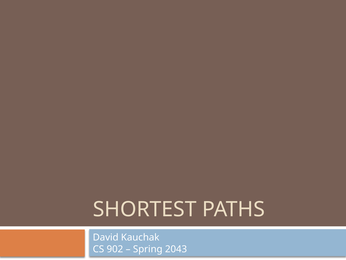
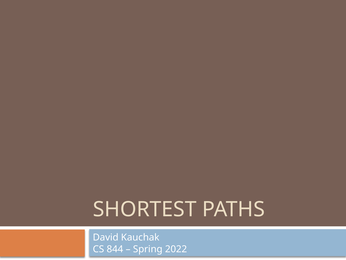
902: 902 -> 844 (115, 249)
2043: 2043 -> 2022 (176, 249)
